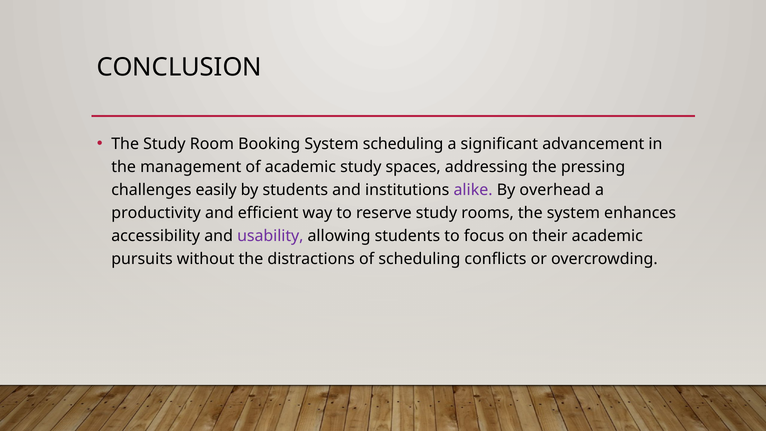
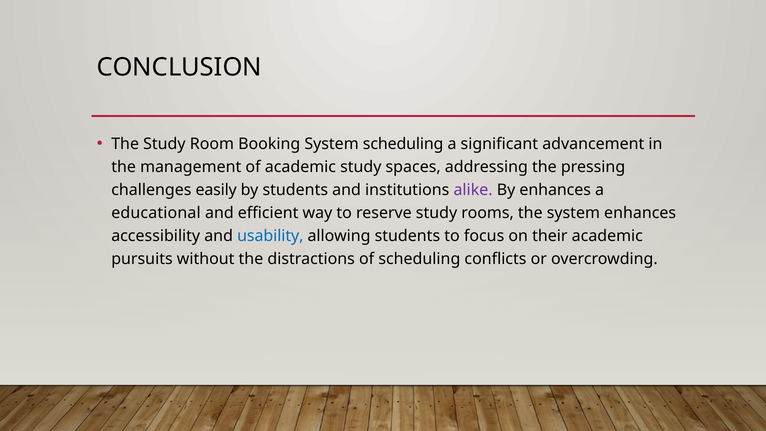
By overhead: overhead -> enhances (555, 190)
productivity: productivity -> educational (156, 213)
usability colour: purple -> blue (270, 236)
